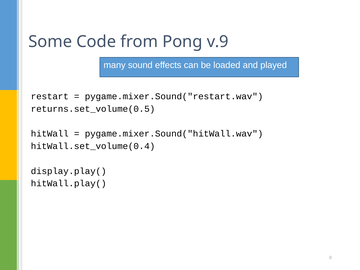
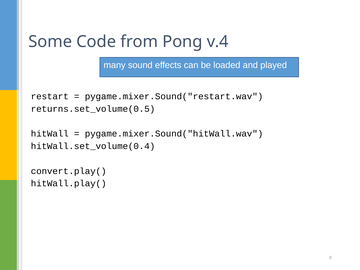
v.9: v.9 -> v.4 (218, 42)
display.play(: display.play( -> convert.play( (69, 171)
